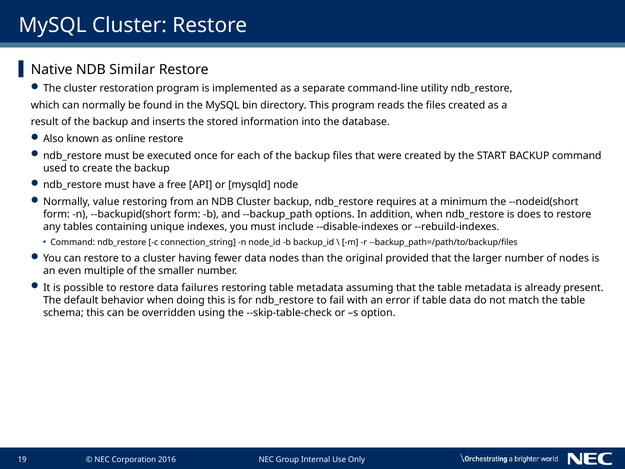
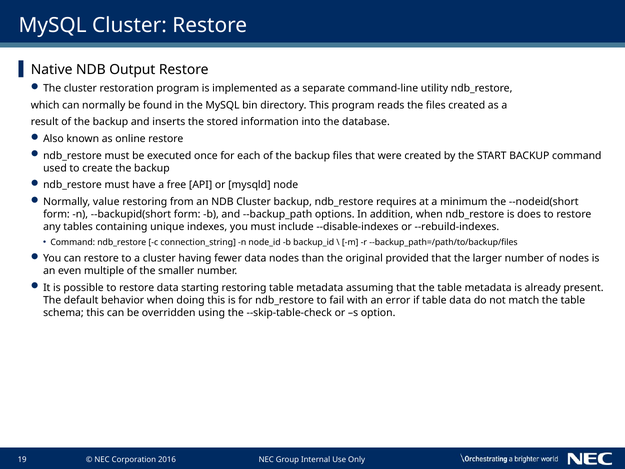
Similar: Similar -> Output (132, 70)
failures: failures -> starting (200, 288)
